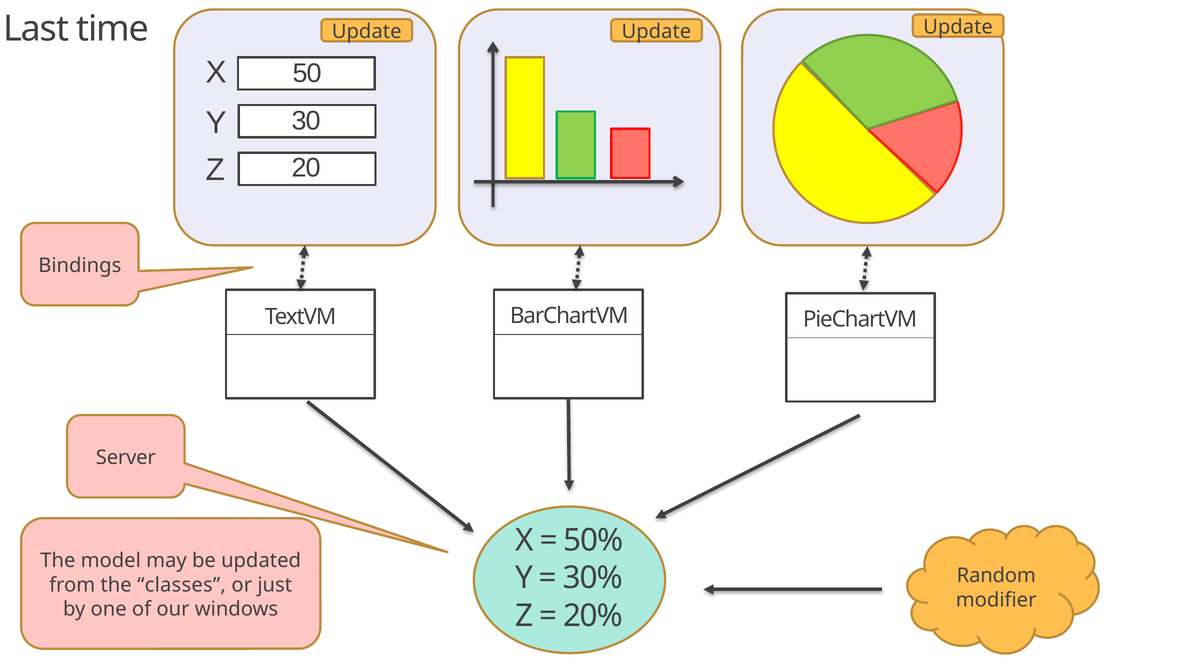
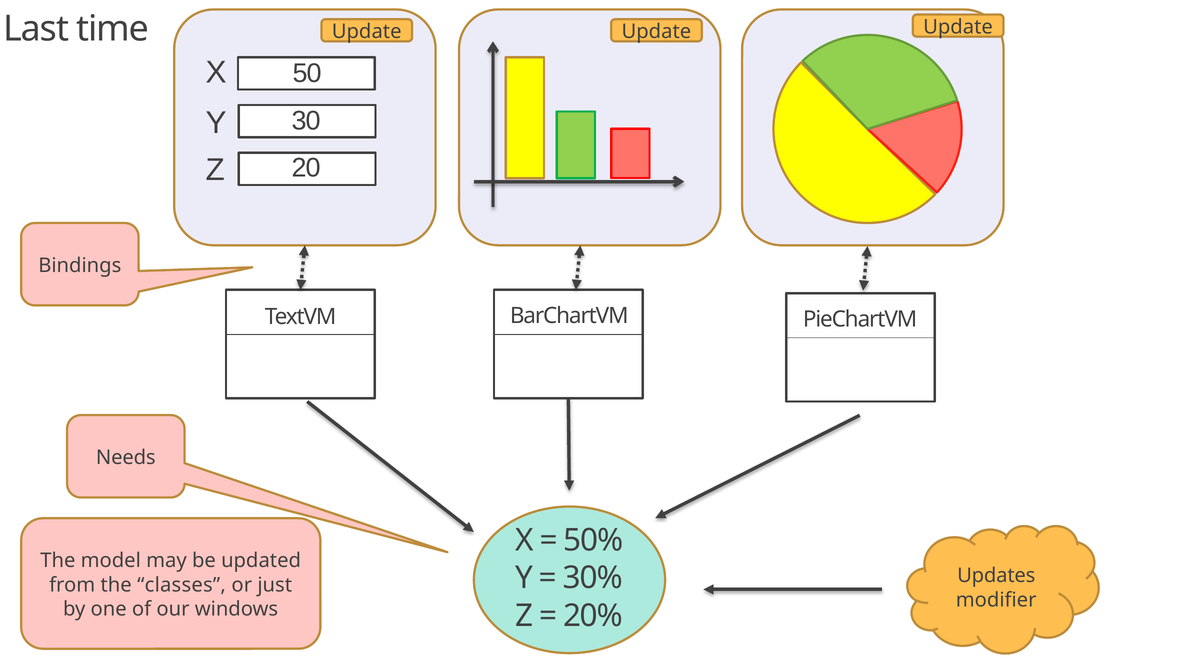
Server: Server -> Needs (126, 458)
Random: Random -> Updates (996, 576)
